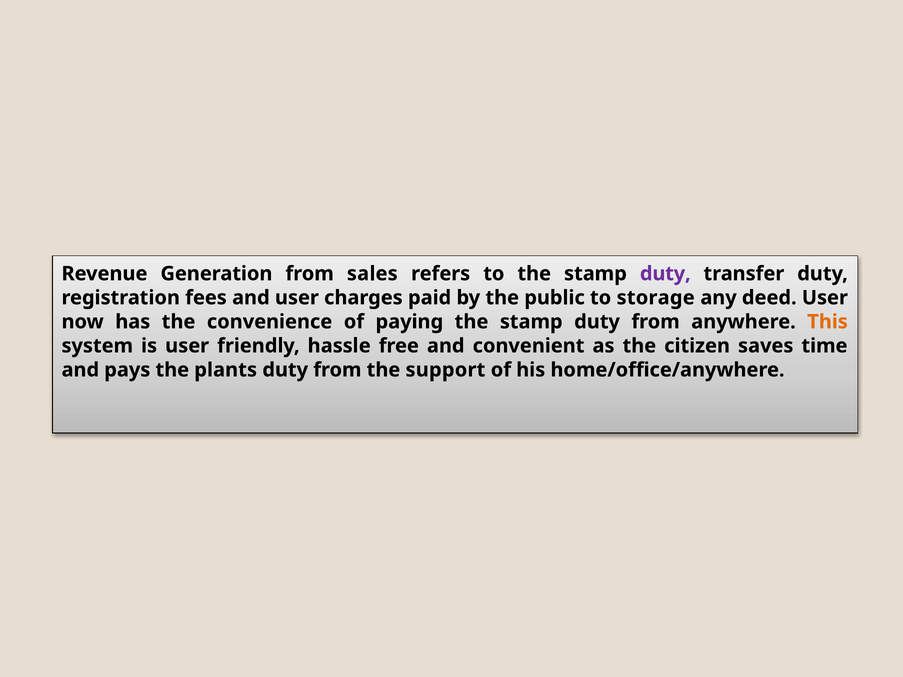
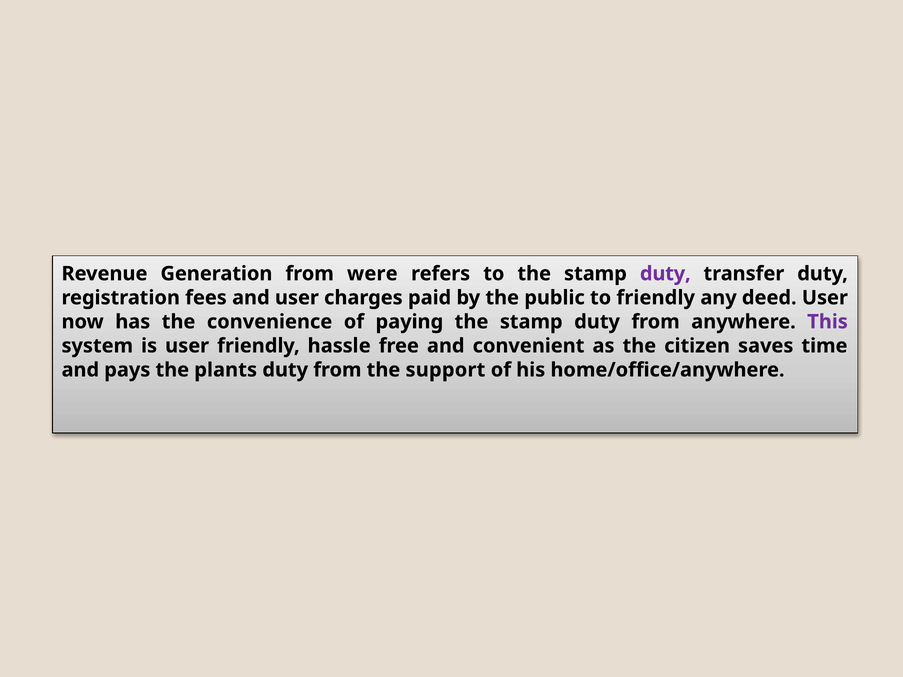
sales: sales -> were (372, 274)
to storage: storage -> friendly (656, 298)
This colour: orange -> purple (828, 322)
